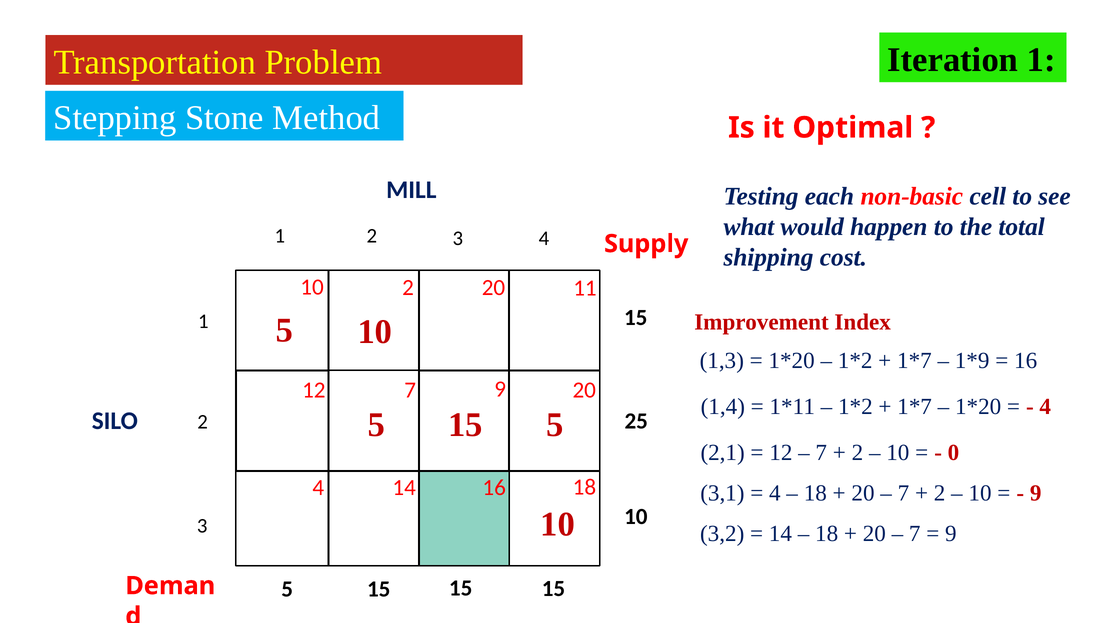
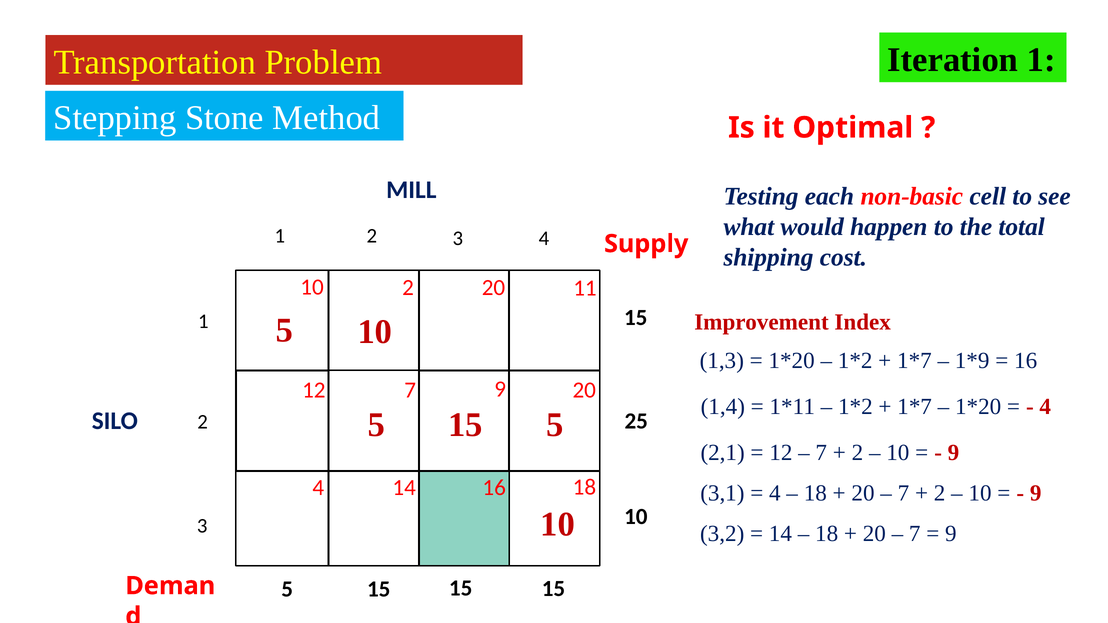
0: 0 -> 9 (954, 453)
